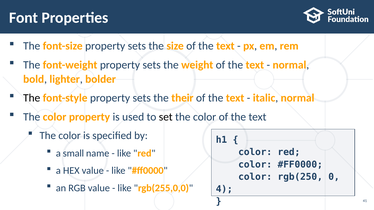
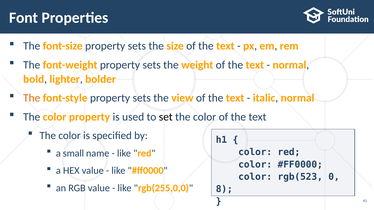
The colour: black -> orange (32, 98)
their: their -> view (182, 98)
rgb(250: rgb(250 -> rgb(523 (300, 177)
4: 4 -> 8 (224, 189)
